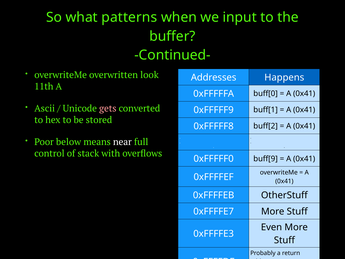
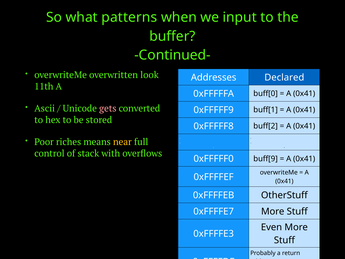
Happens: Happens -> Declared (284, 77)
below: below -> riches (69, 142)
near colour: white -> yellow (122, 142)
